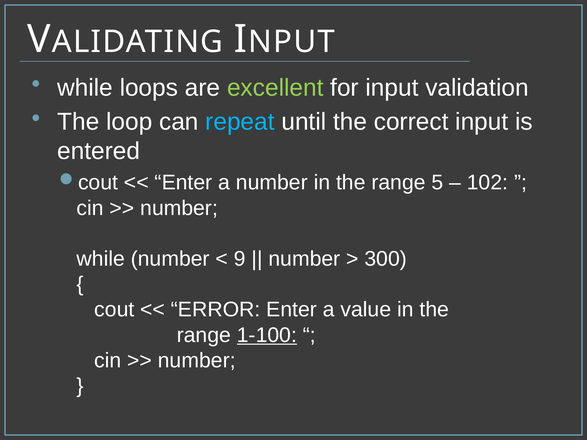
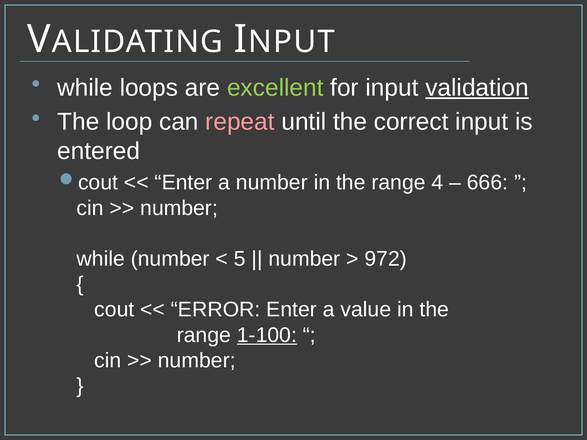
validation underline: none -> present (477, 88)
repeat colour: light blue -> pink (240, 122)
5: 5 -> 4 (437, 183)
102: 102 -> 666 (487, 183)
9: 9 -> 5 (240, 259)
300: 300 -> 972 (386, 259)
